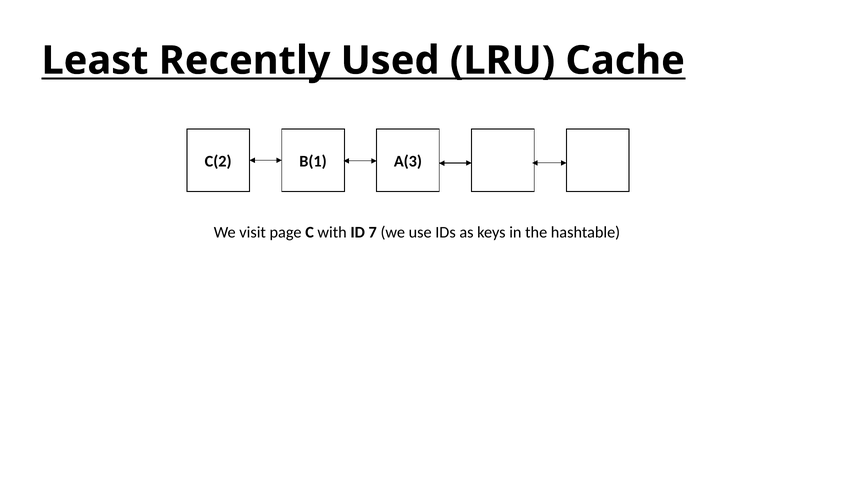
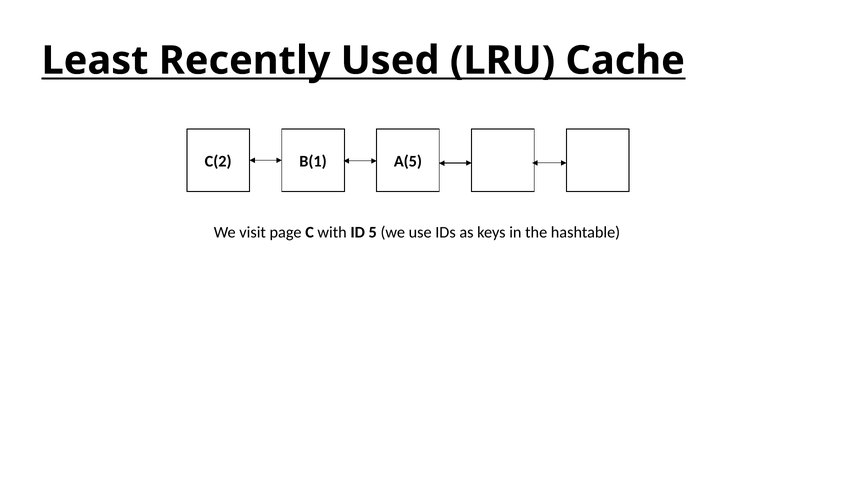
A(3: A(3 -> A(5 (408, 161)
7: 7 -> 5 (373, 232)
